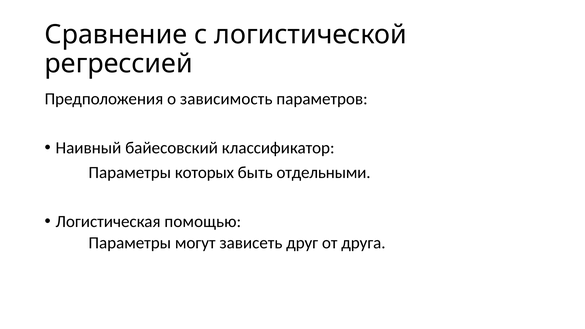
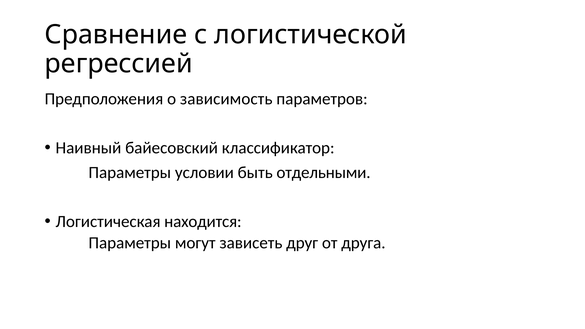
которых: которых -> условии (204, 172)
помощью: помощью -> находится (203, 222)
